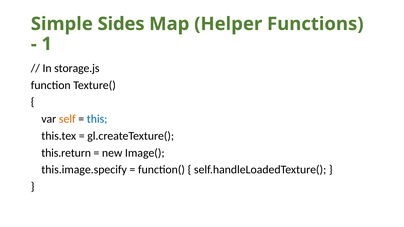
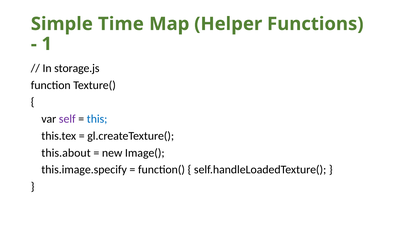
Sides: Sides -> Time (121, 24)
self colour: orange -> purple (67, 119)
this.return: this.return -> this.about (66, 153)
